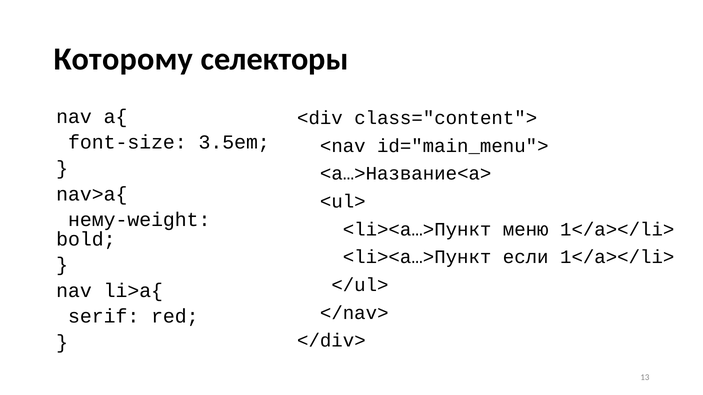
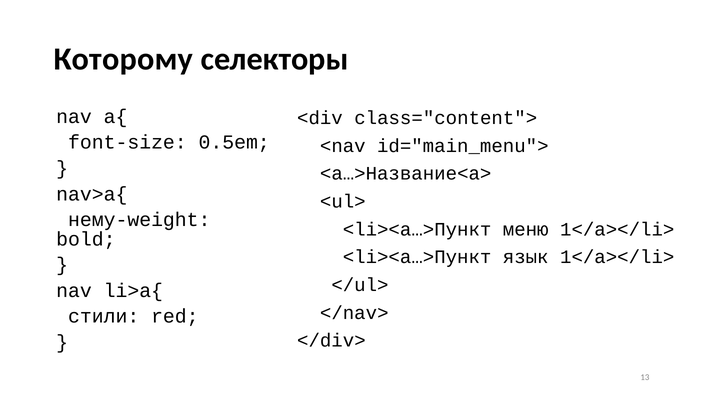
3.5em: 3.5em -> 0.5em (234, 143)
если: если -> язык (526, 257)
serif: serif -> стили (104, 317)
